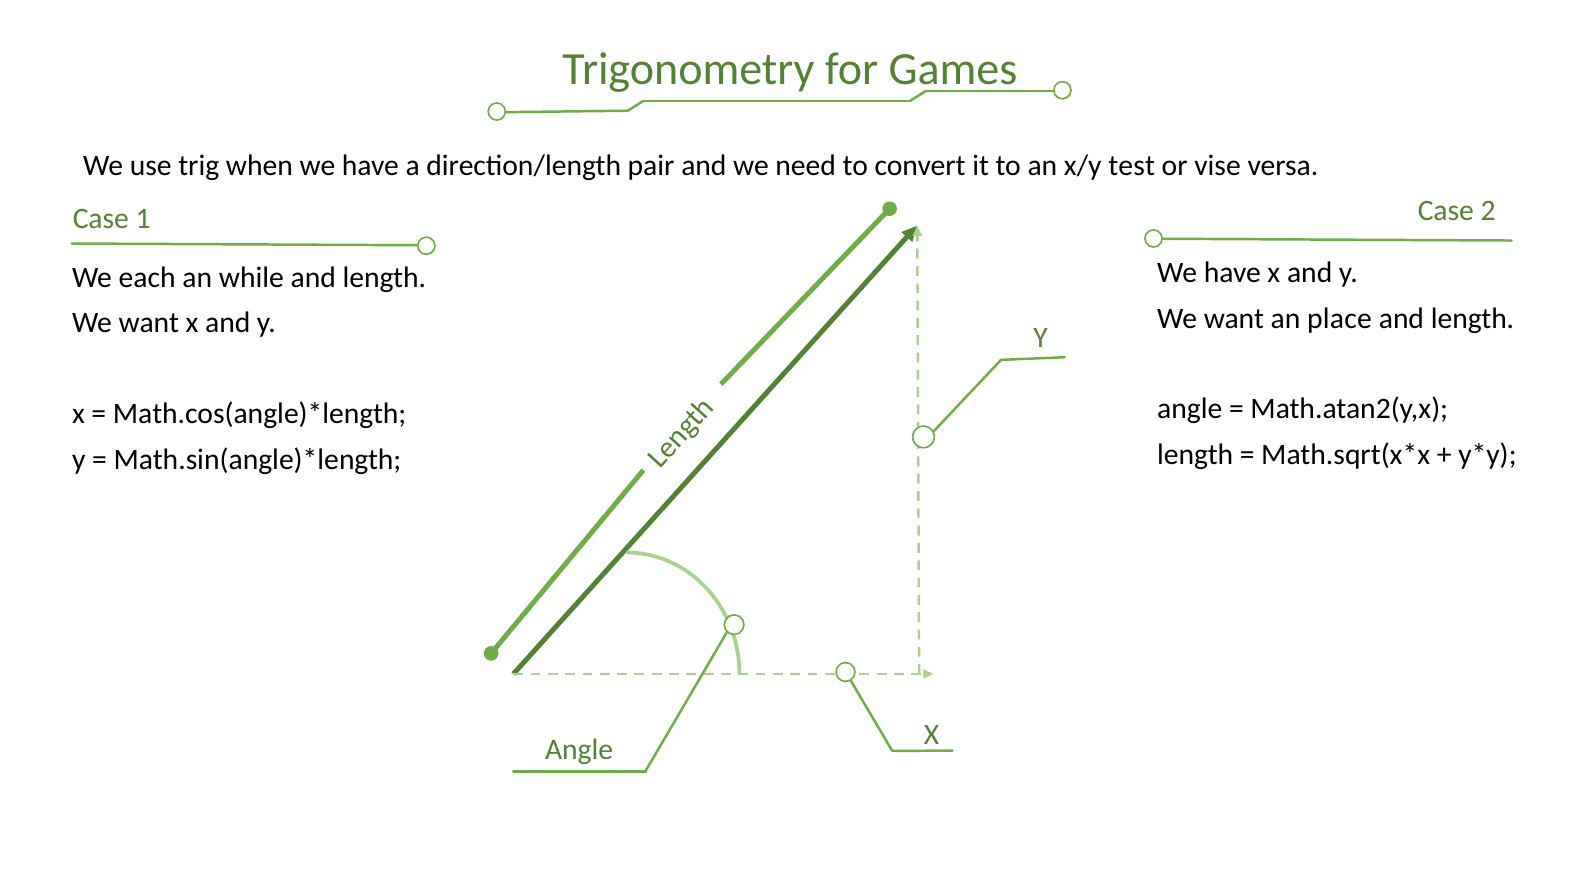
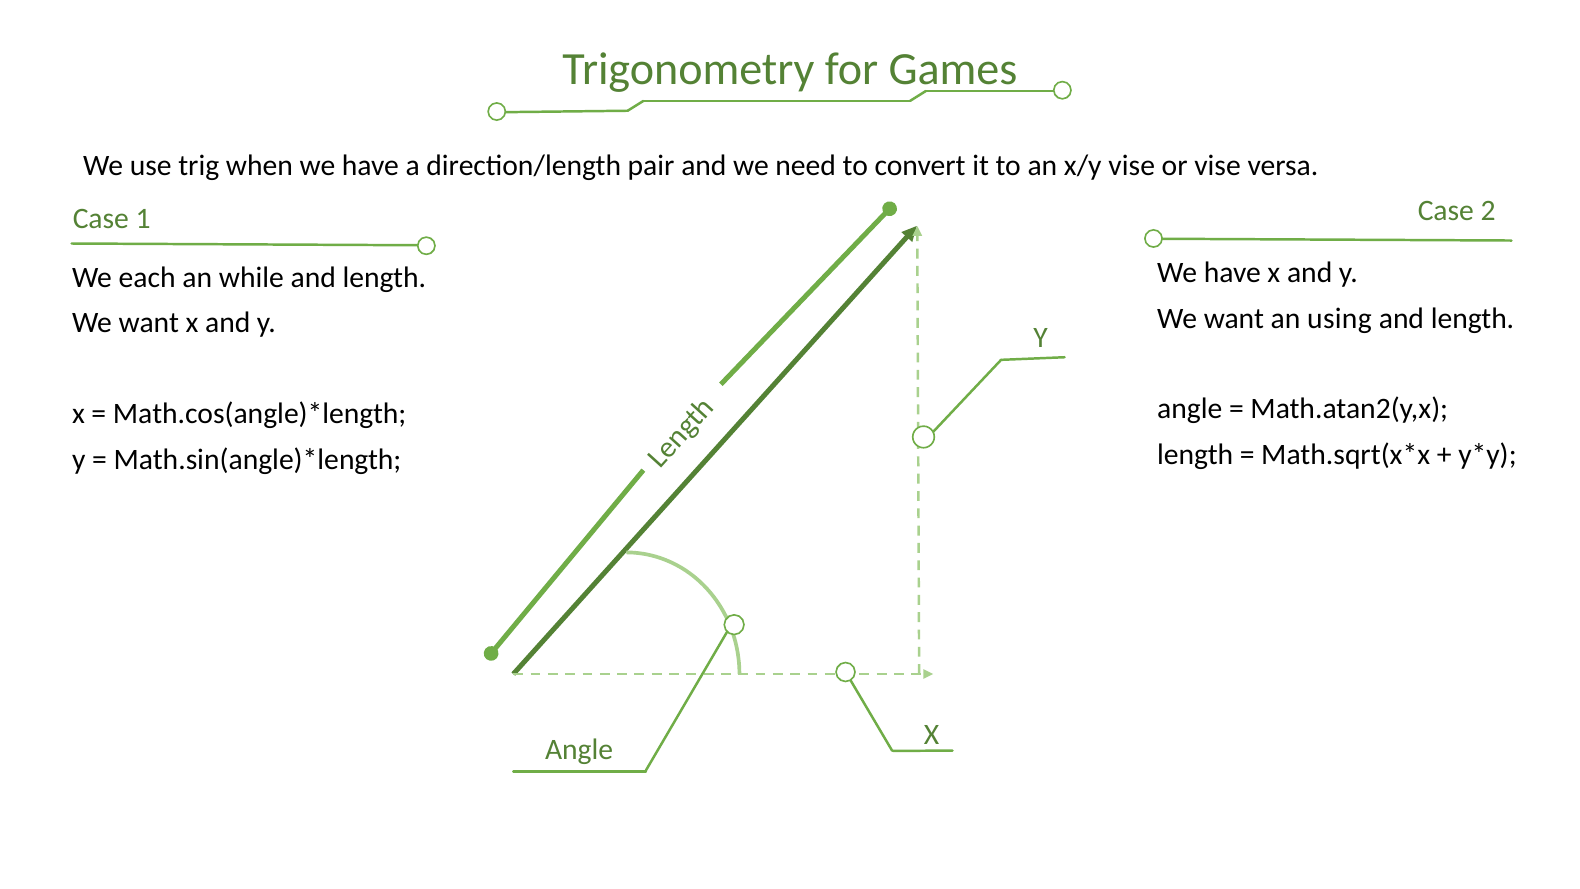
x/y test: test -> vise (1132, 166)
place: place -> using (1339, 318)
